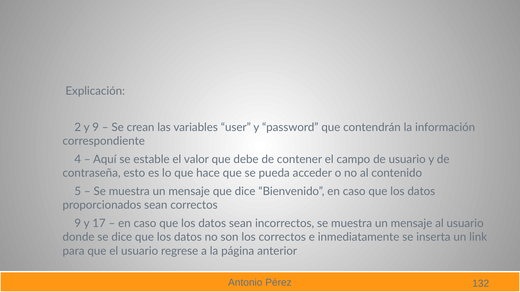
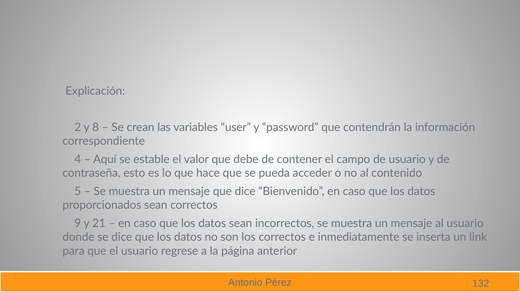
y 9: 9 -> 8 (96, 127)
17: 17 -> 21 (99, 224)
